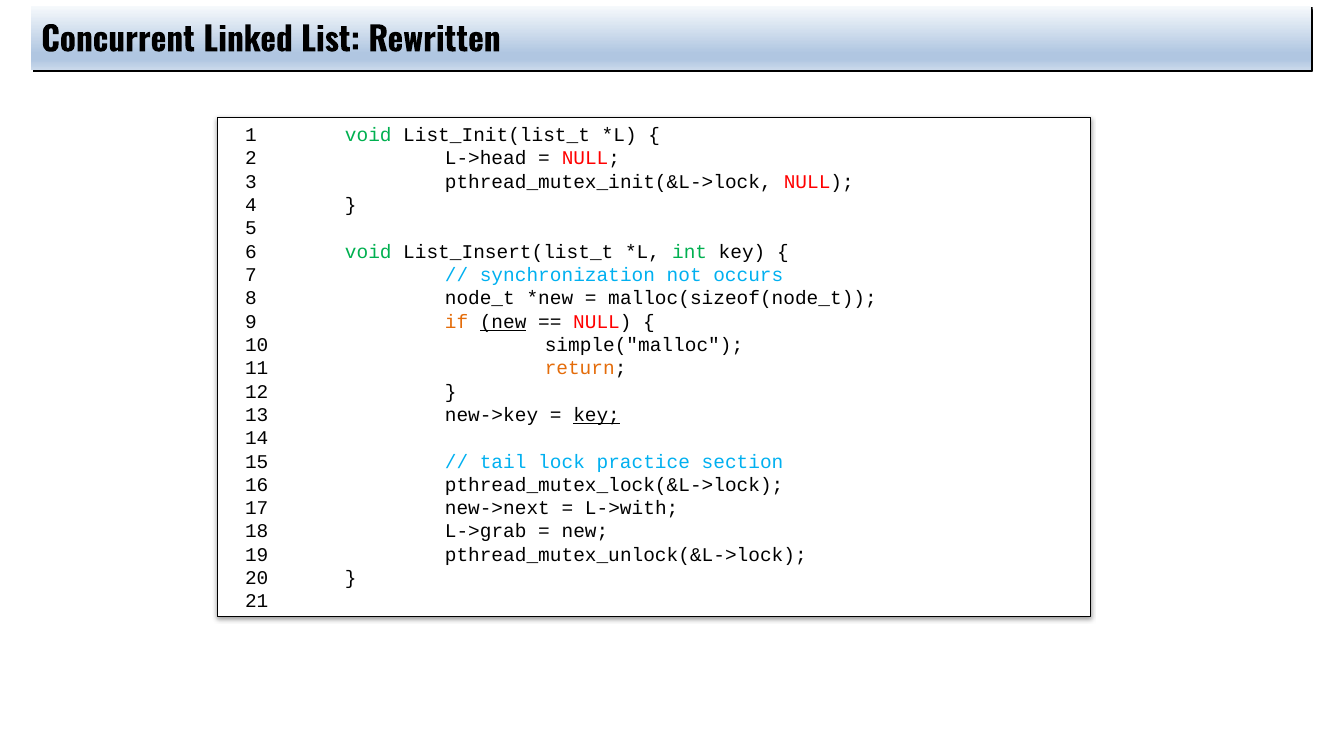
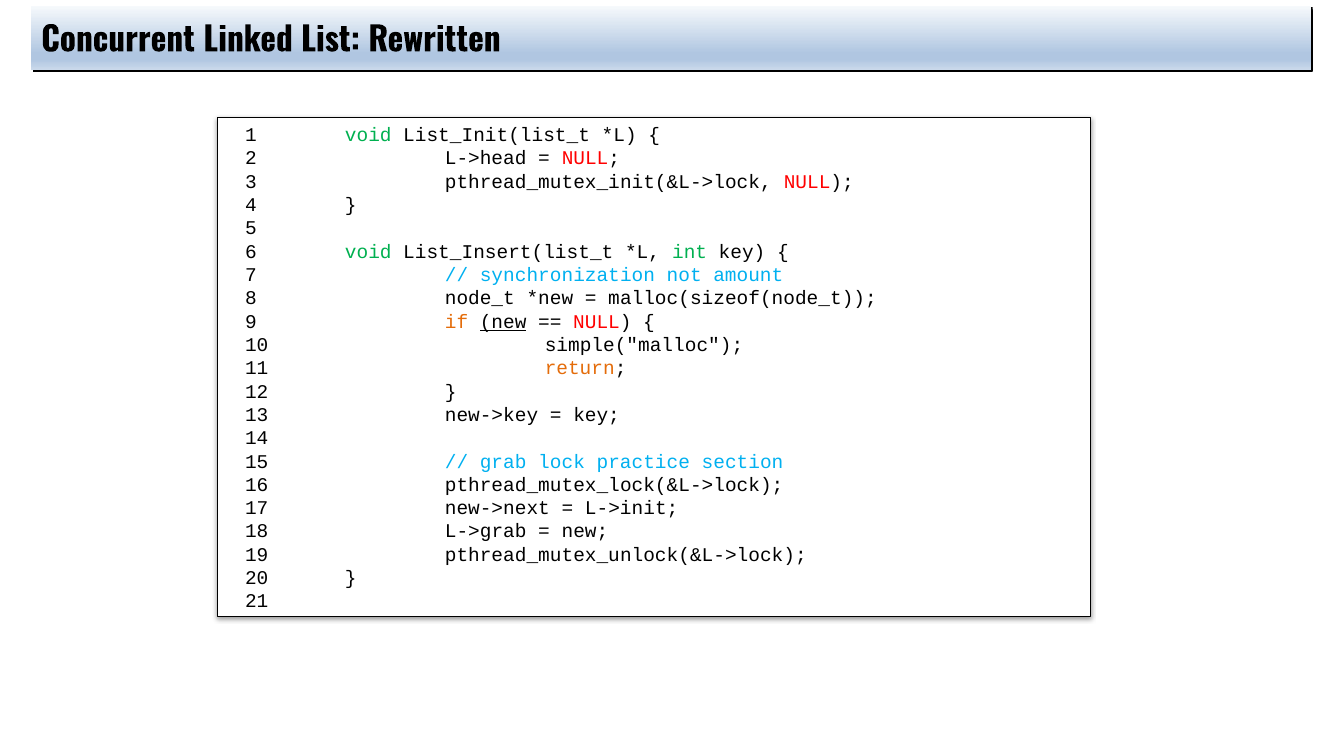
occurs: occurs -> amount (748, 275)
key underline: present -> none (597, 415)
tail: tail -> grab (503, 462)
L->with: L->with -> L->init (632, 508)
